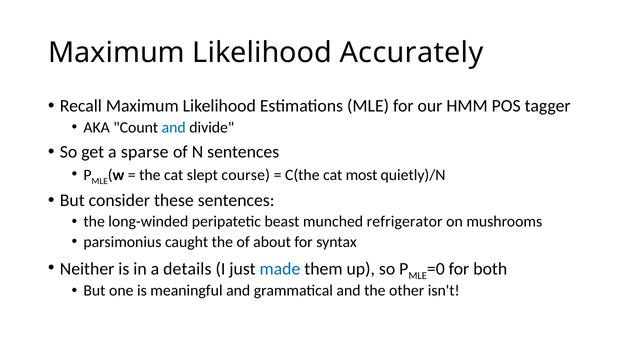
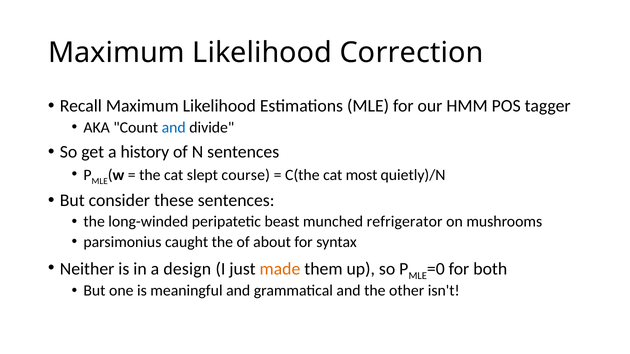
Accurately: Accurately -> Correction (412, 53)
sparse: sparse -> history (145, 152)
details: details -> design (187, 269)
made colour: blue -> orange (280, 269)
